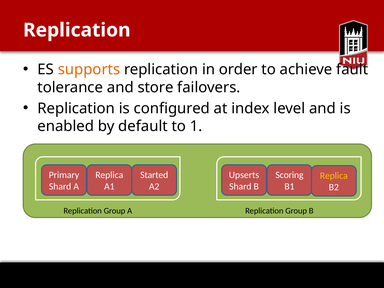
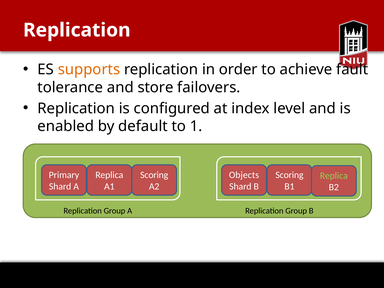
Started: Started -> Scoring (154, 175)
Upserts: Upserts -> Objects (244, 175)
Replica colour: yellow -> light green (334, 176)
